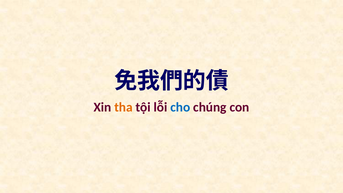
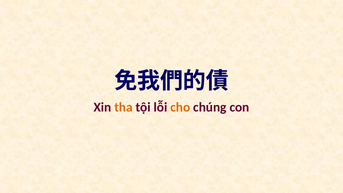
cho colour: blue -> orange (180, 107)
